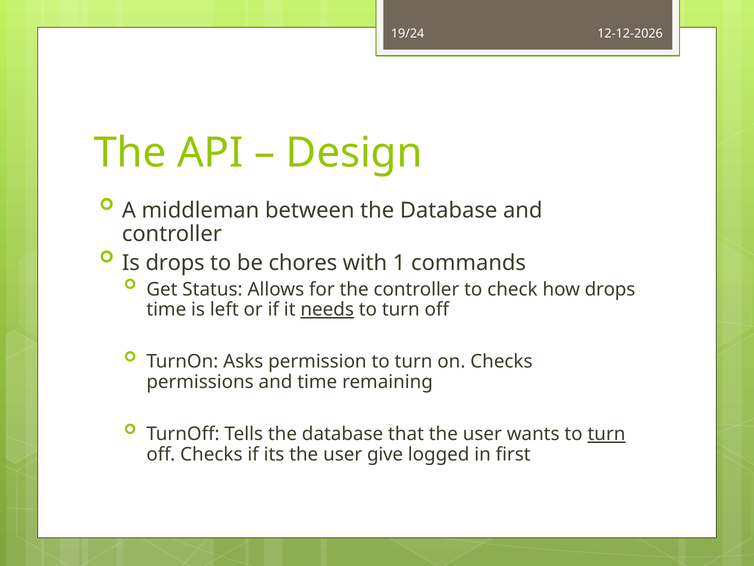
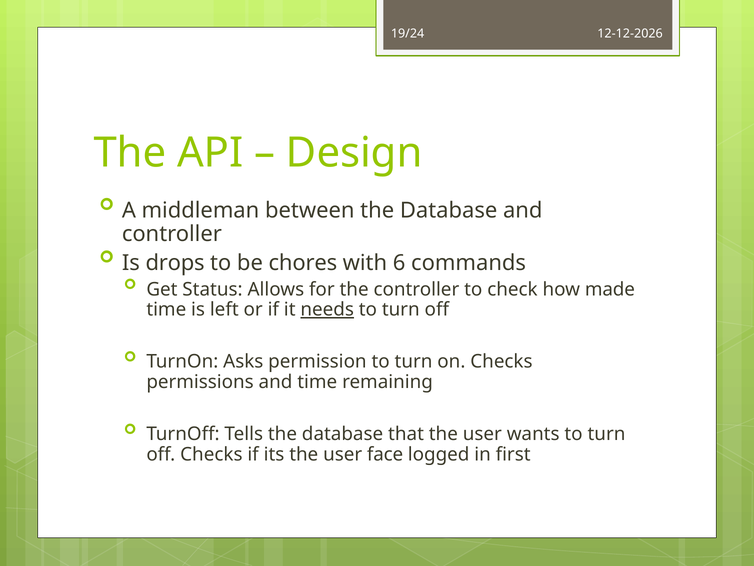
1: 1 -> 6 (399, 263)
how drops: drops -> made (610, 289)
turn underline: present -> none (606, 434)
give: give -> face (385, 454)
